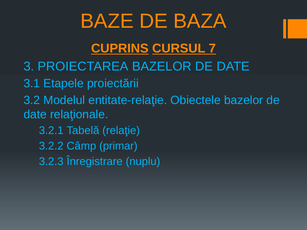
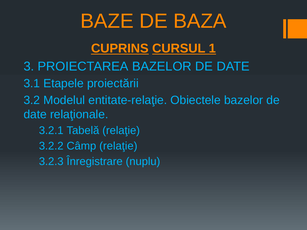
7: 7 -> 1 (212, 48)
Câmp primar: primar -> relaţie (118, 146)
